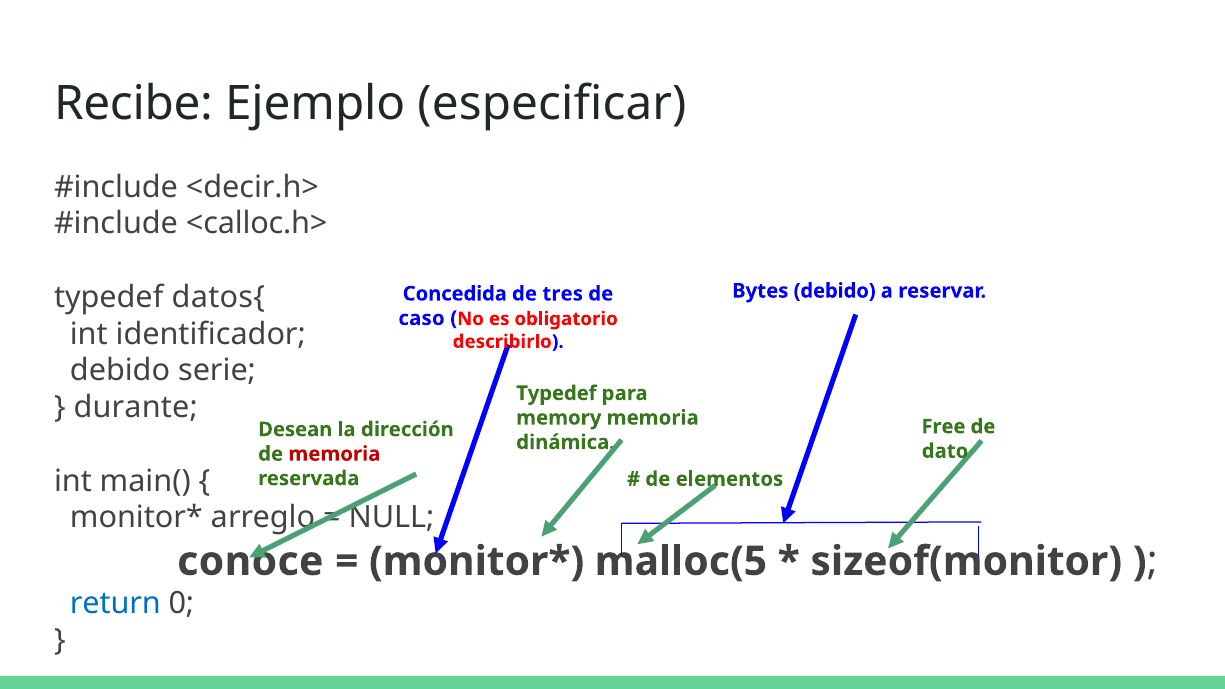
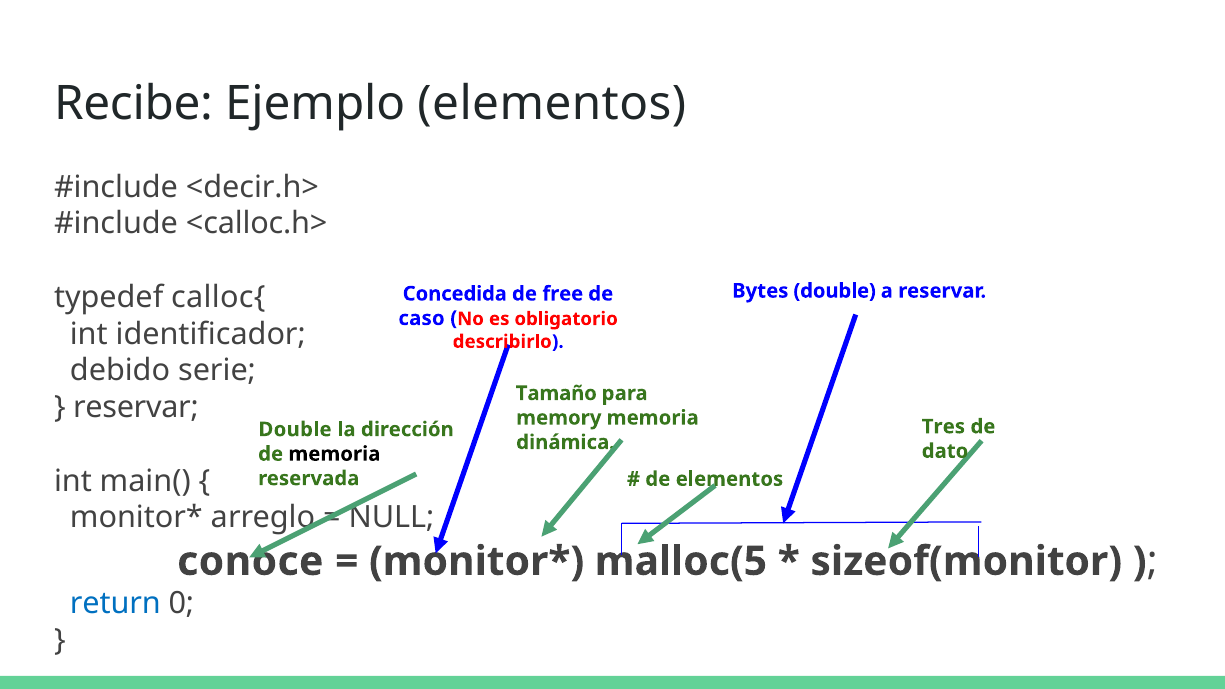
Ejemplo especificar: especificar -> elementos (552, 104)
Bytes debido: debido -> double (835, 291)
datos{: datos{ -> calloc{ (218, 297)
tres: tres -> free (563, 294)
Typedef: Typedef -> Tamaño (556, 393)
durante: durante -> reservar (136, 408)
Free: Free -> Tres (943, 427)
Desean: Desean -> Double (295, 430)
memoria colour: red -> black (334, 454)
